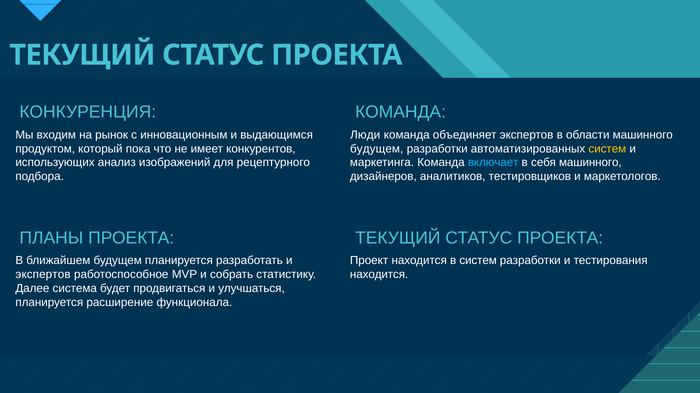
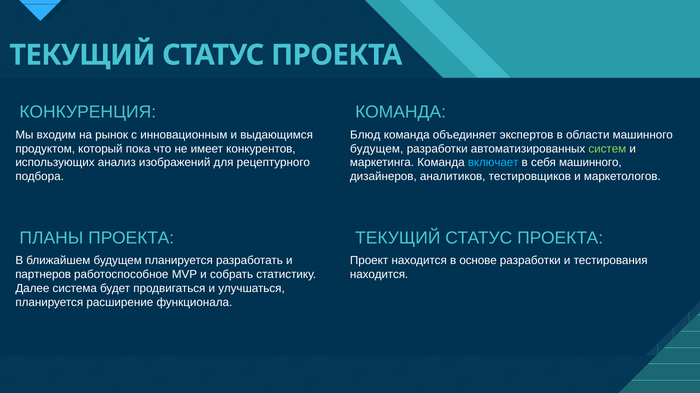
Люди: Люди -> Блюд (365, 135)
систем colour: yellow -> light green (607, 149)
в систем: систем -> основе (478, 261)
экспертов: экспертов -> партнеров (43, 275)
